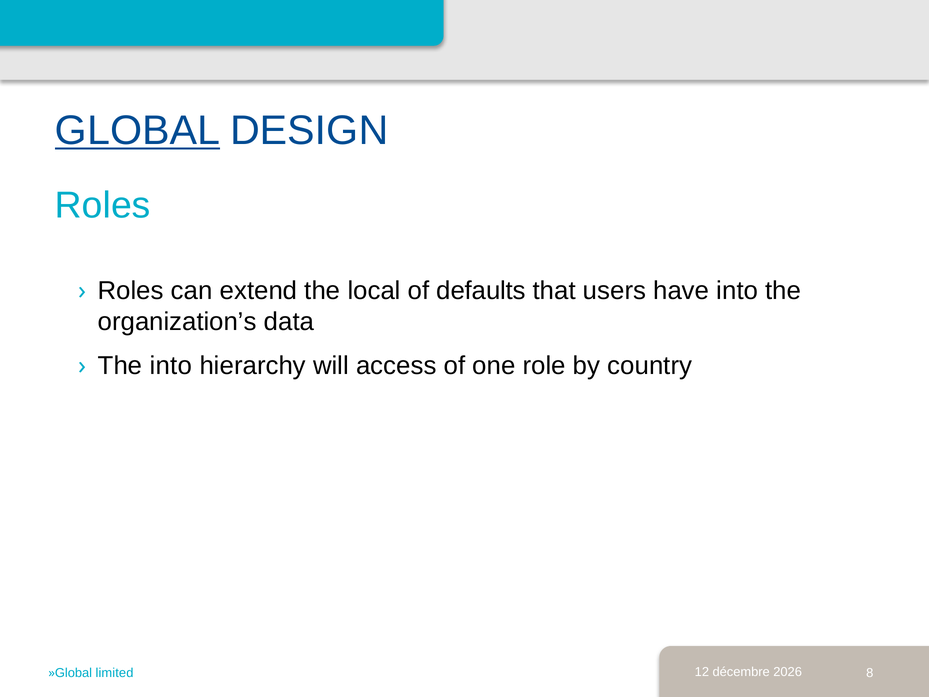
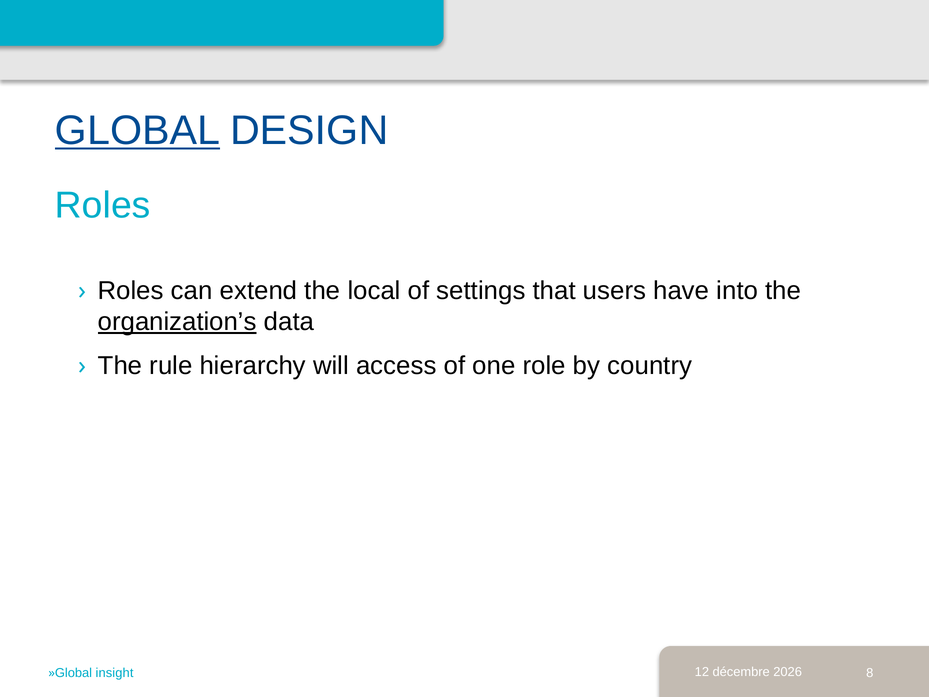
defaults: defaults -> settings (481, 291)
organization’s underline: none -> present (177, 322)
The into: into -> rule (171, 366)
limited: limited -> insight (115, 673)
